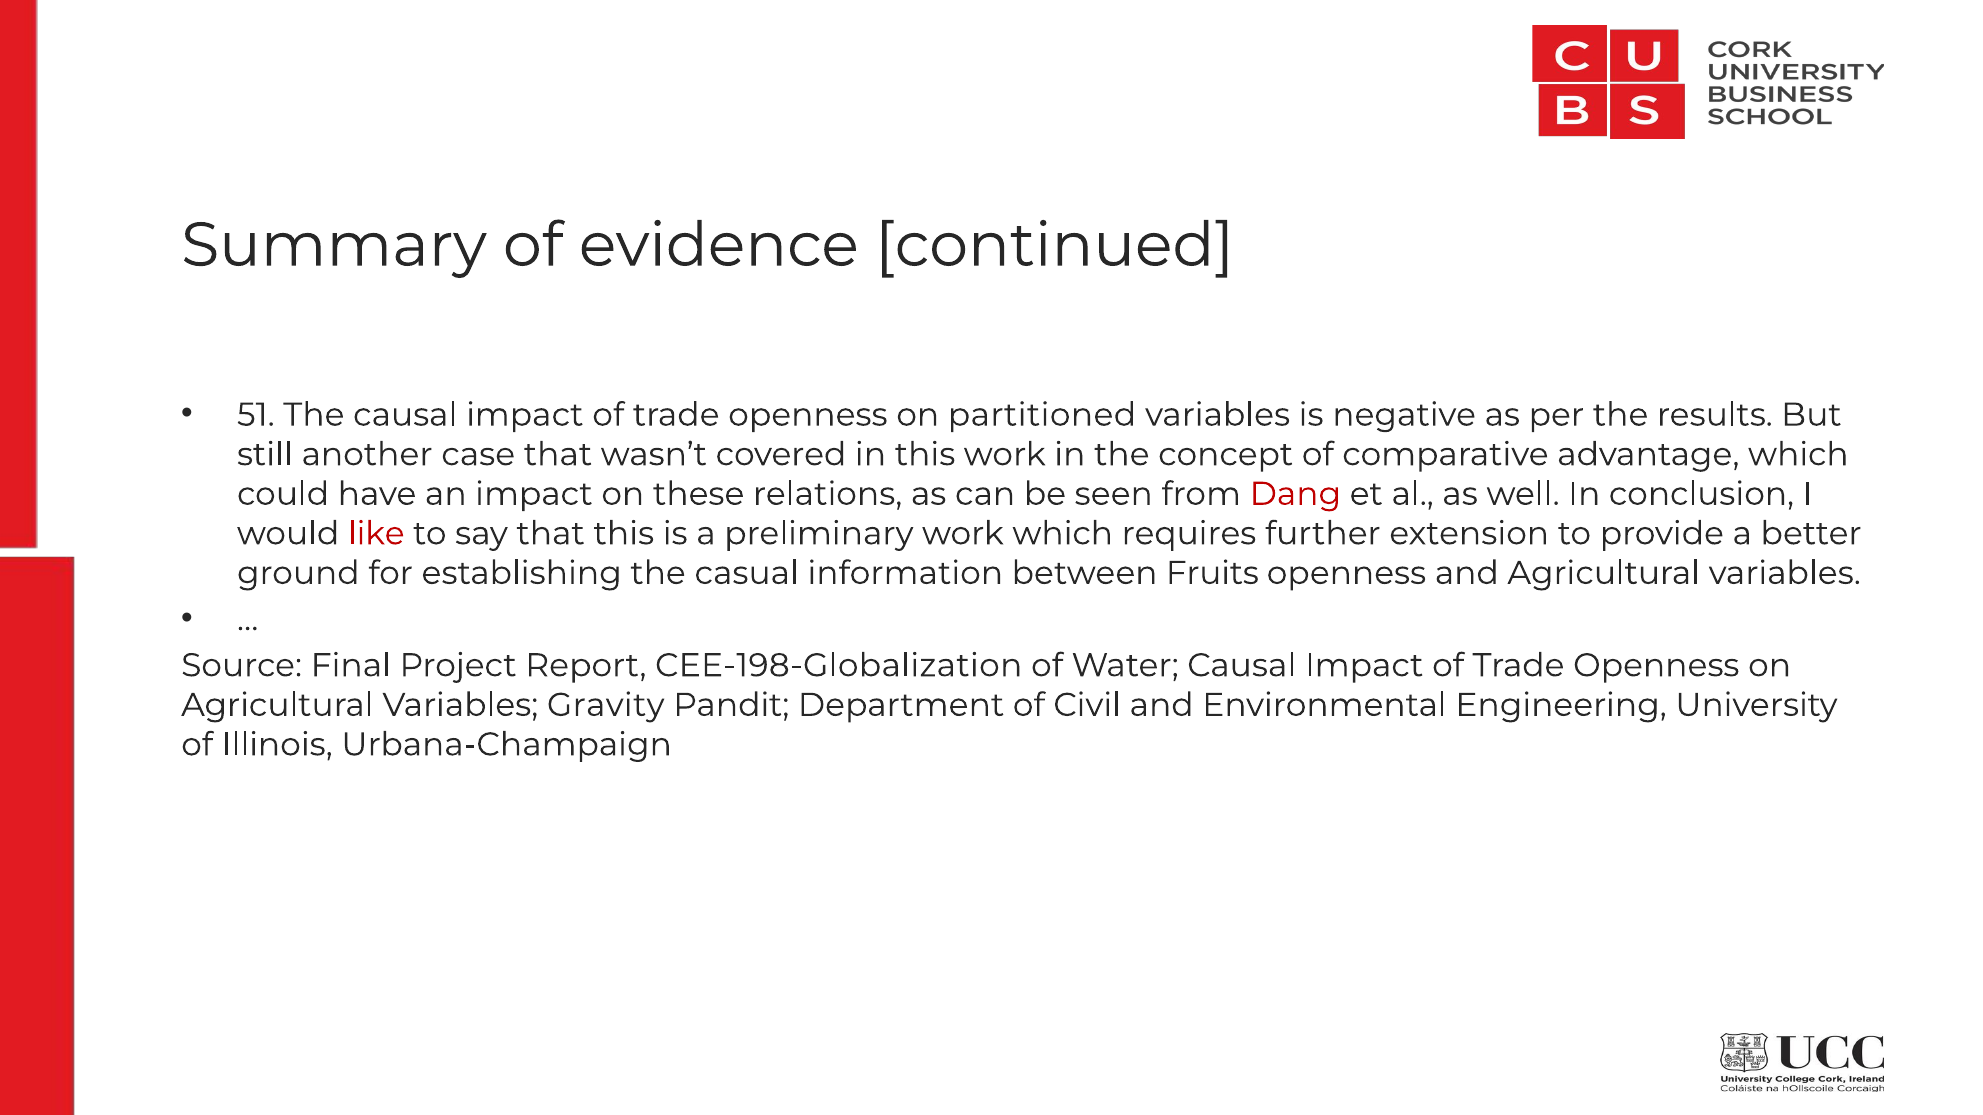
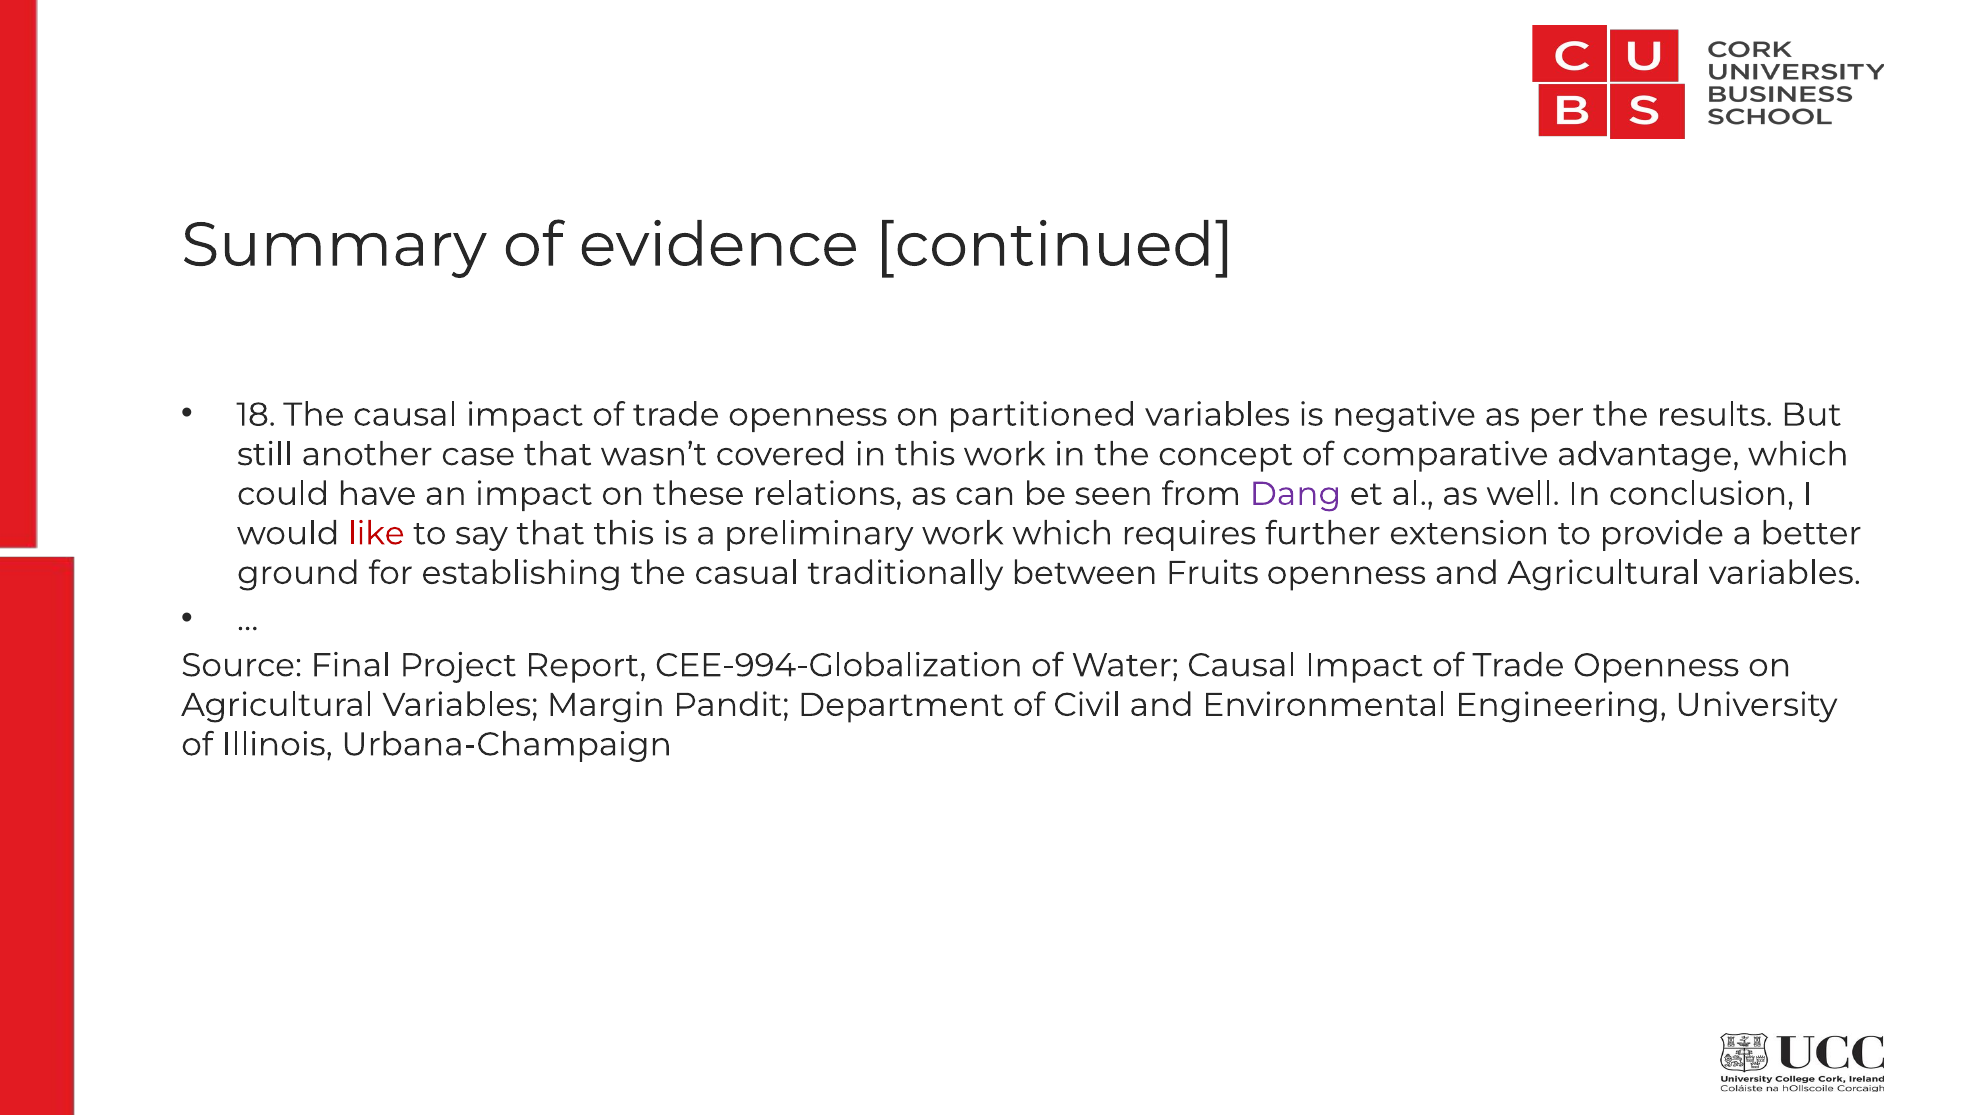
51: 51 -> 18 (256, 415)
Dang colour: red -> purple (1295, 494)
information: information -> traditionally (905, 573)
CEE-198-Globalization: CEE-198-Globalization -> CEE-994-Globalization (839, 666)
Gravity: Gravity -> Margin (606, 705)
